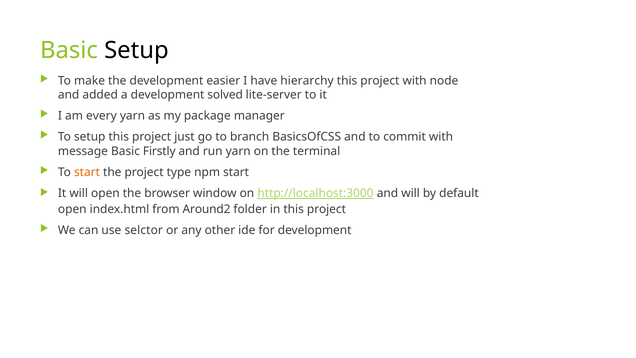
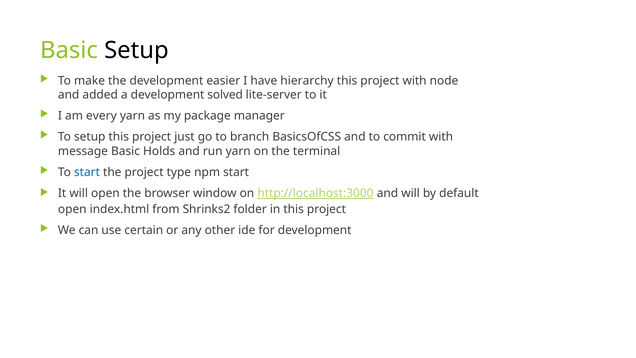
Firstly: Firstly -> Holds (159, 151)
start colour: orange -> blue (87, 172)
Around2: Around2 -> Shrinks2 (207, 209)
selctor: selctor -> certain (144, 230)
